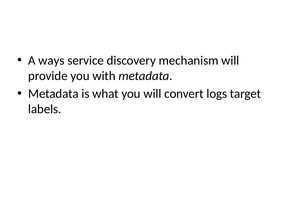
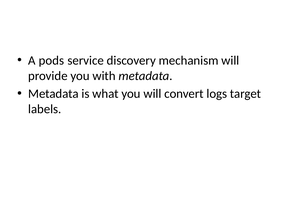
ways: ways -> pods (51, 60)
